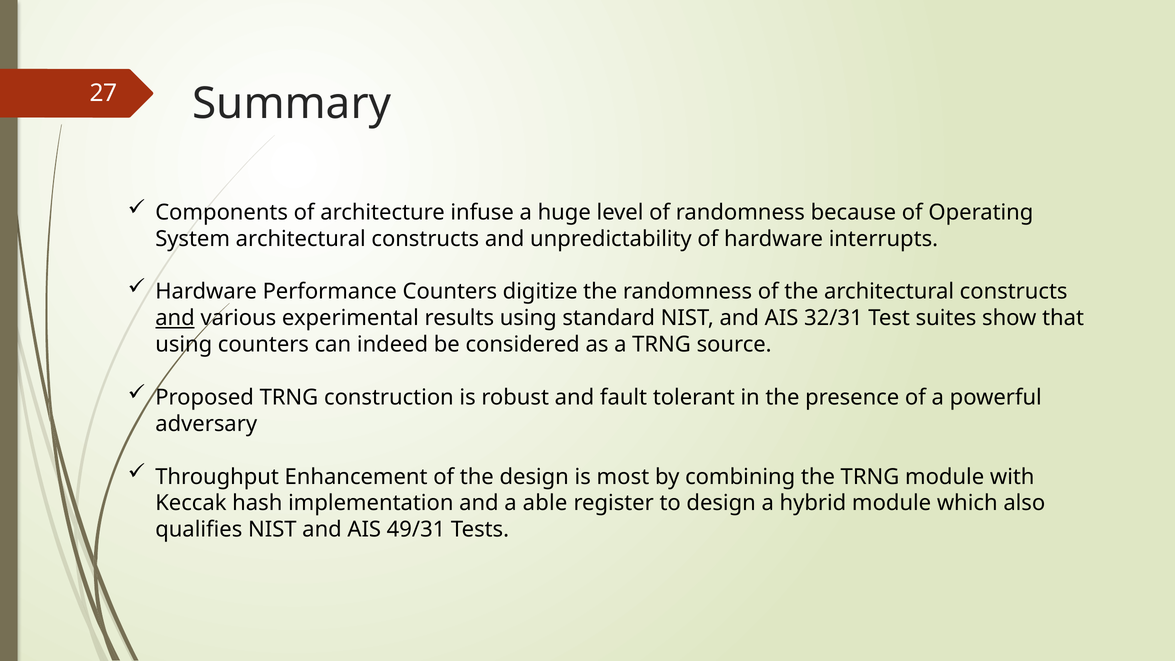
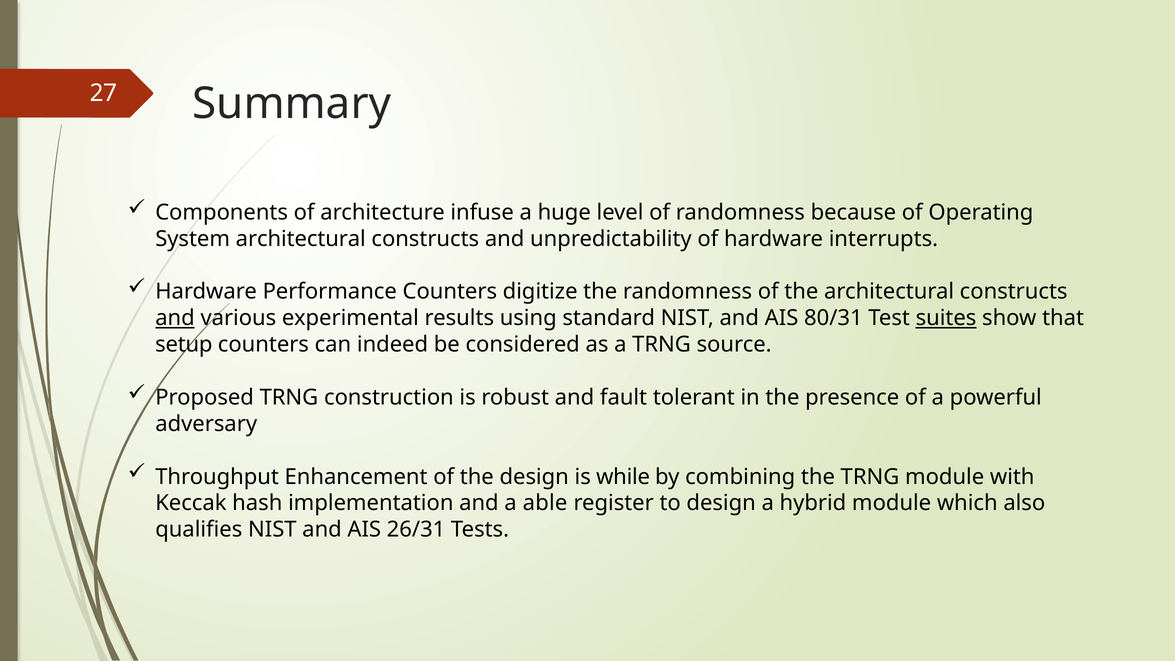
32/31: 32/31 -> 80/31 (833, 318)
suites underline: none -> present (946, 318)
using: using -> setup (184, 345)
most: most -> while (623, 477)
49/31: 49/31 -> 26/31 (416, 530)
